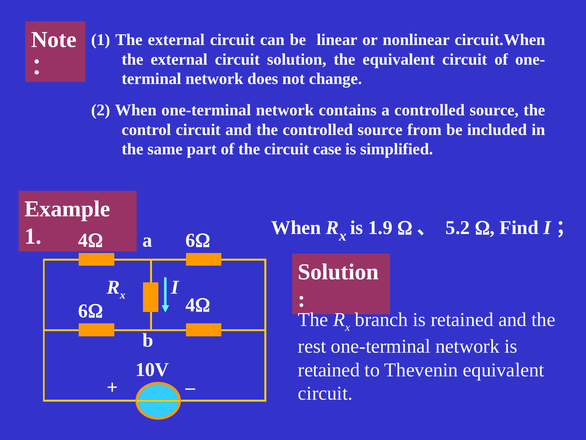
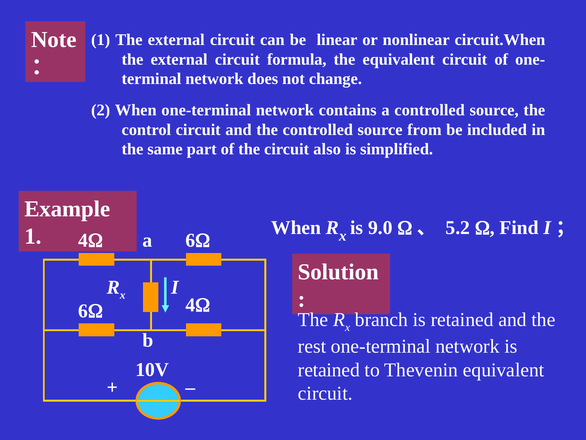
circuit solution: solution -> formula (297, 59)
case: case -> also (327, 149)
1.9: 1.9 -> 9.0 (380, 228)
